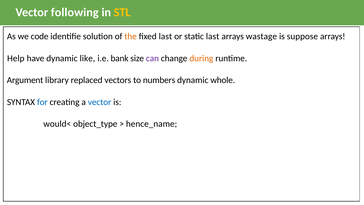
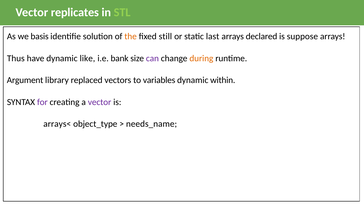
following: following -> replicates (75, 12)
STL colour: yellow -> light green (122, 12)
code: code -> basis (40, 36)
fixed last: last -> still (165, 36)
wastage: wastage -> declared (262, 36)
Help: Help -> Thus (16, 58)
numbers: numbers -> variables (159, 80)
whole: whole -> within (223, 80)
for colour: blue -> purple (42, 102)
vector colour: blue -> purple (100, 102)
would<: would< -> arrays< (57, 124)
hence_name: hence_name -> needs_name (152, 124)
